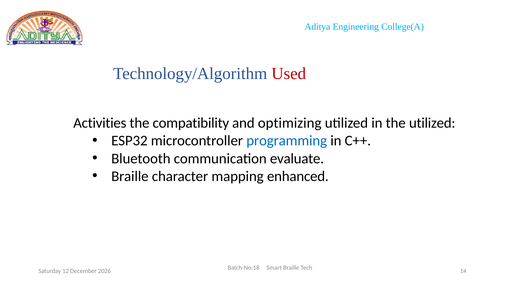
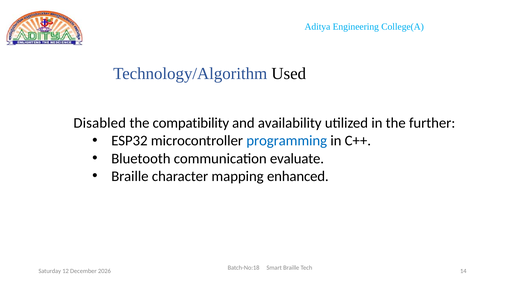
Used colour: red -> black (289, 74)
Activities: Activities -> Disabled (100, 123)
optimizing: optimizing -> availability (290, 123)
the utilized: utilized -> further (432, 123)
